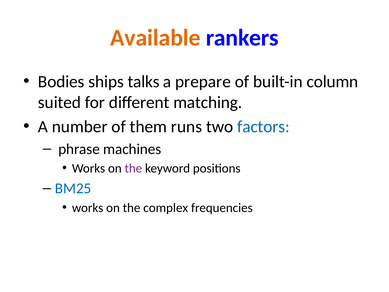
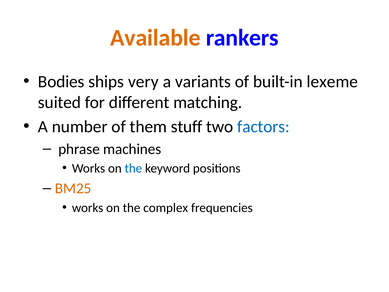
talks: talks -> very (143, 82)
prepare: prepare -> variants (203, 82)
column: column -> lexeme (332, 82)
runs: runs -> stuff (187, 127)
the colour: purple -> blue (133, 168)
BM25 colour: blue -> orange (73, 188)
